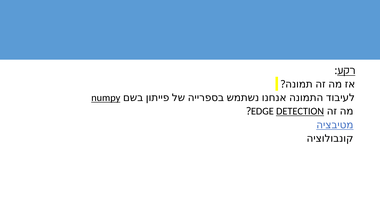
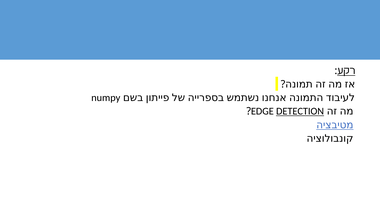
numpy underline: present -> none (106, 98)
